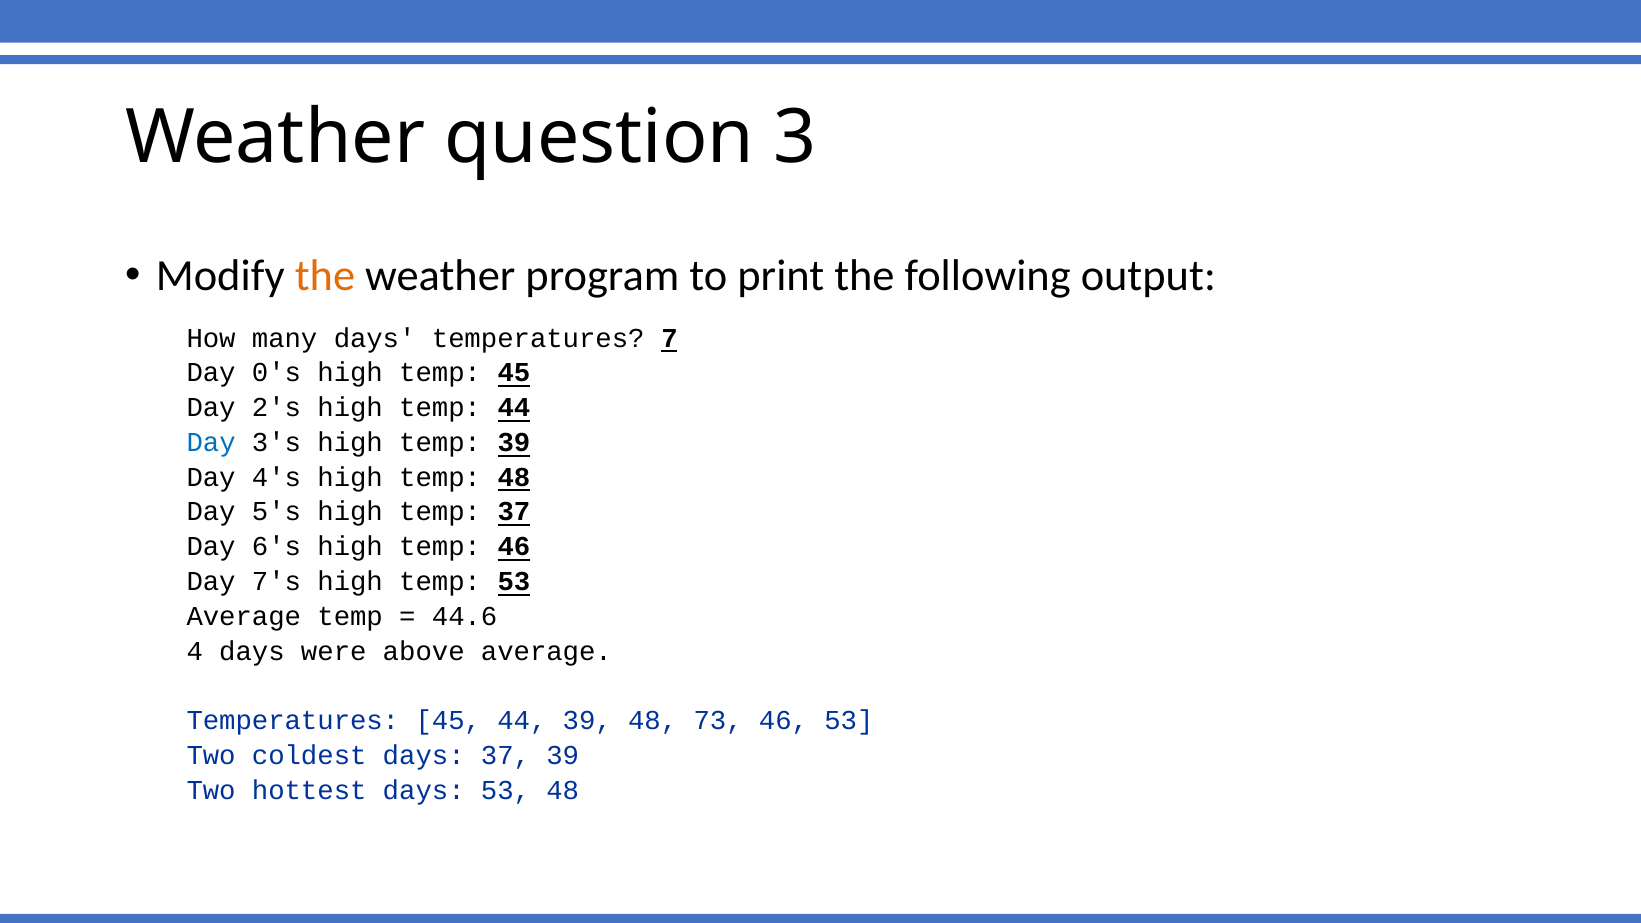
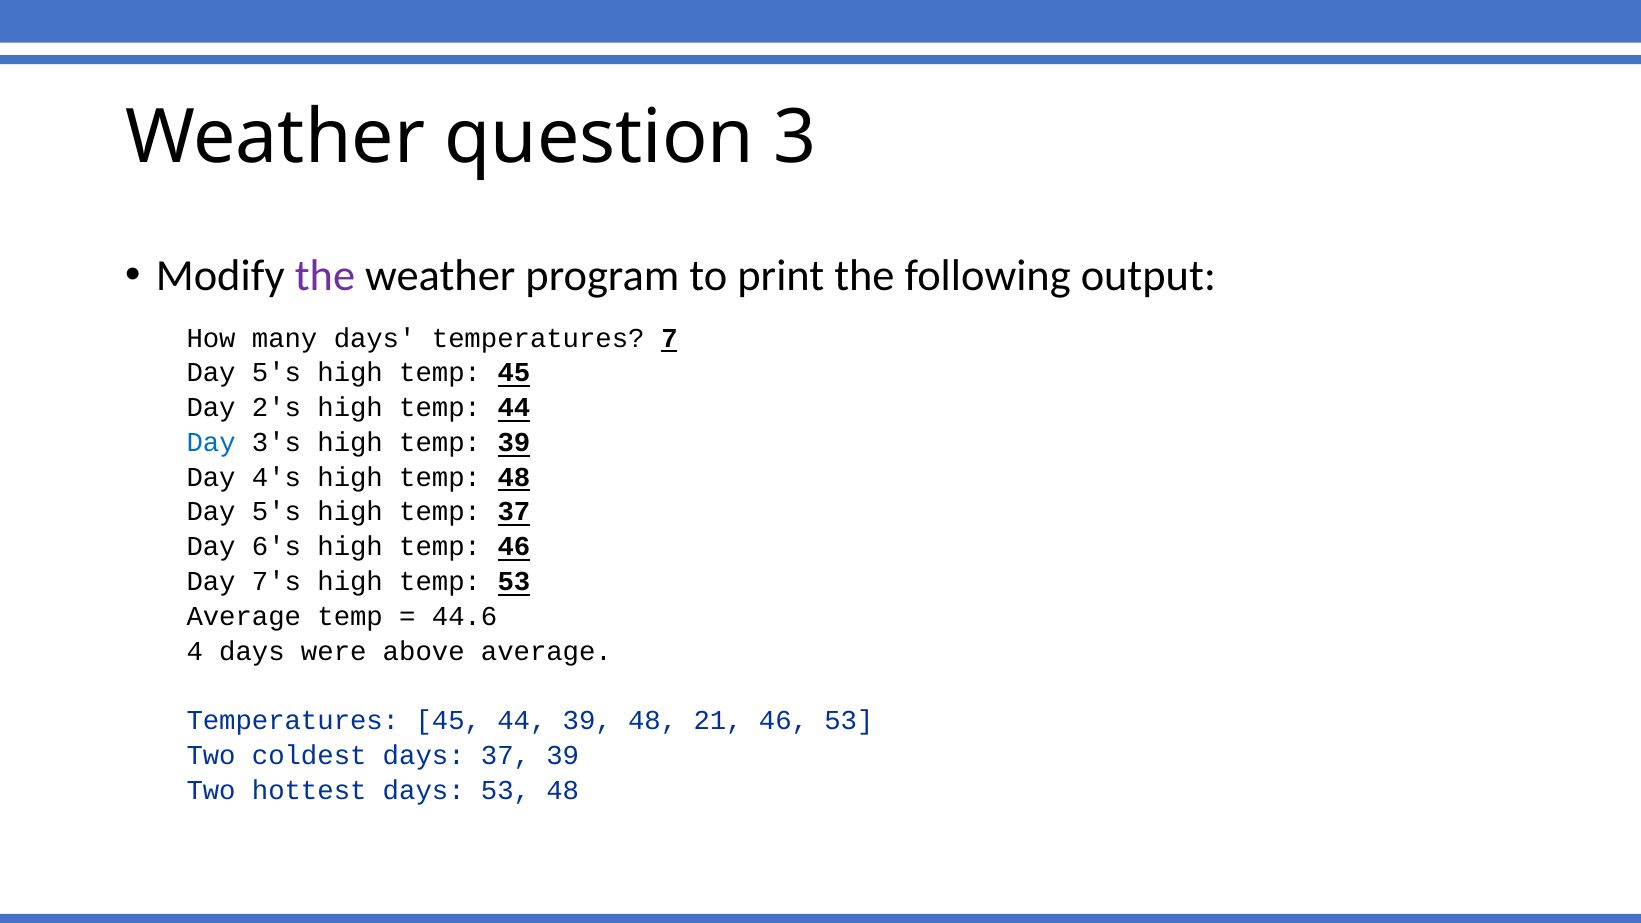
the colour: orange -> purple (325, 276)
0's: 0's -> 5's (277, 373)
73: 73 -> 21 (718, 721)
